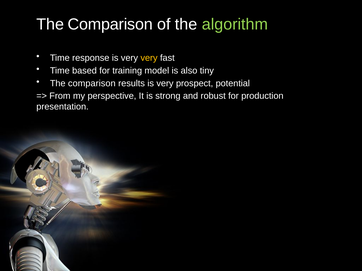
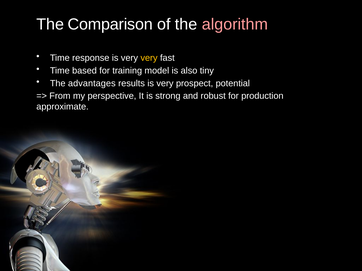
algorithm colour: light green -> pink (235, 24)
comparison: comparison -> advantages (92, 83)
presentation: presentation -> approximate (62, 107)
